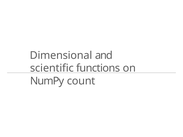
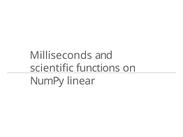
Dimensional: Dimensional -> Milliseconds (61, 55)
count: count -> linear (81, 81)
